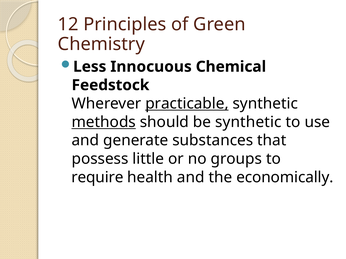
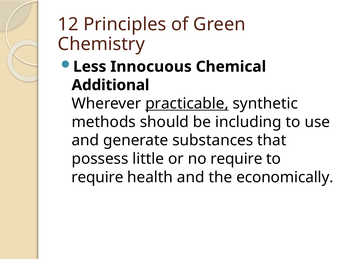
Feedstock: Feedstock -> Additional (111, 85)
methods underline: present -> none (104, 122)
be synthetic: synthetic -> including (248, 122)
no groups: groups -> require (236, 159)
